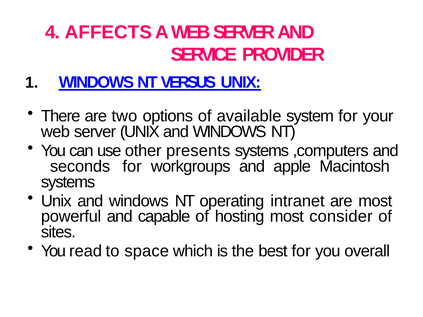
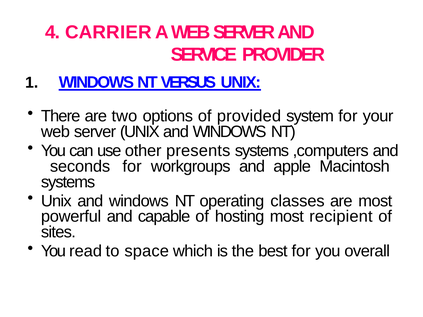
AFFECTS: AFFECTS -> CARRIER (108, 32)
available: available -> provided (249, 116)
intranet: intranet -> classes (297, 201)
consider: consider -> recipient (341, 217)
